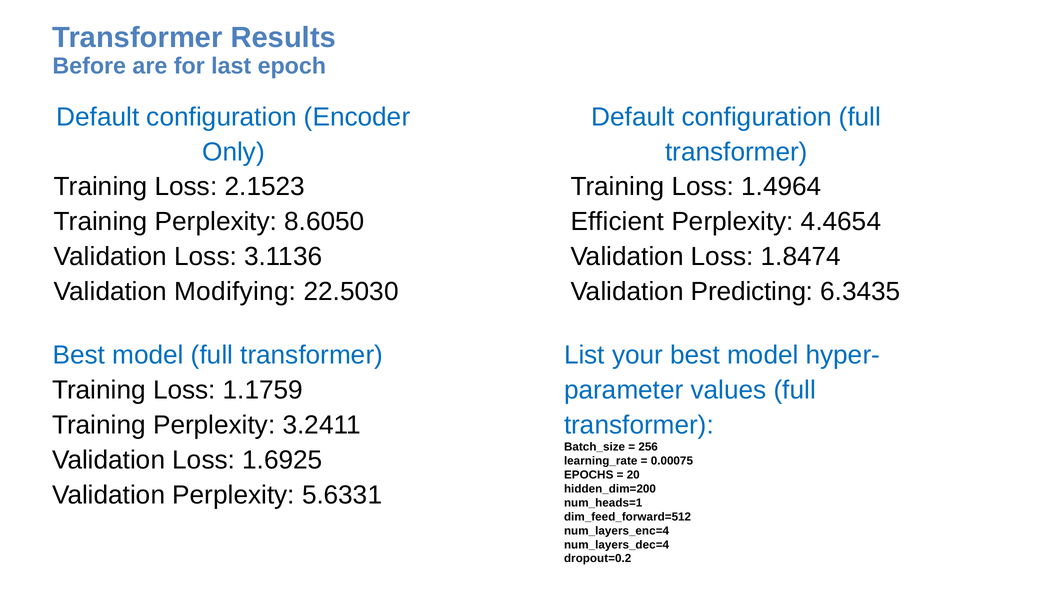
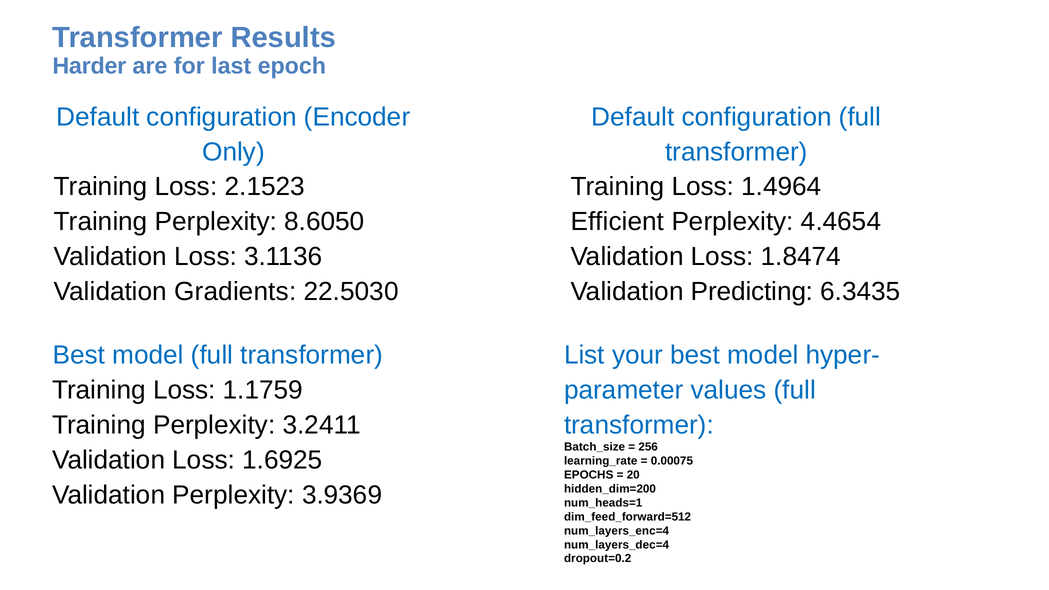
Before: Before -> Harder (89, 66)
Modifying: Modifying -> Gradients (235, 292)
5.6331: 5.6331 -> 3.9369 (342, 495)
